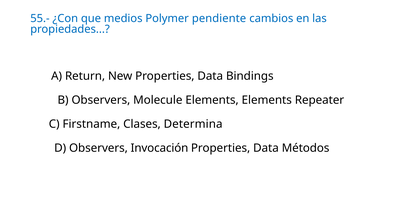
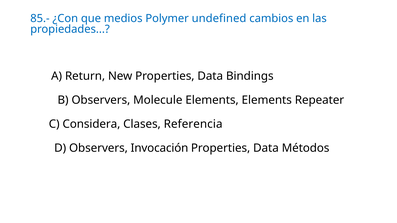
55.-: 55.- -> 85.- (40, 18)
pendiente: pendiente -> undefined (219, 18)
Firstname: Firstname -> Considera (91, 124)
Determina: Determina -> Referencia (193, 124)
